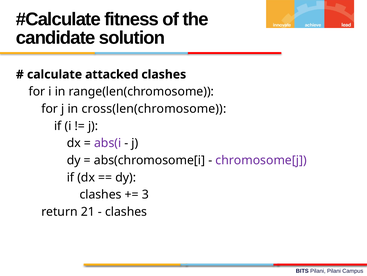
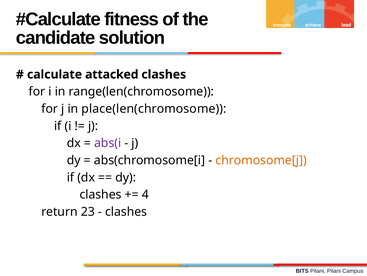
cross(len(chromosome: cross(len(chromosome -> place(len(chromosome (154, 109)
chromosome[j colour: purple -> orange (261, 160)
3: 3 -> 4 (145, 194)
21: 21 -> 23 (88, 211)
